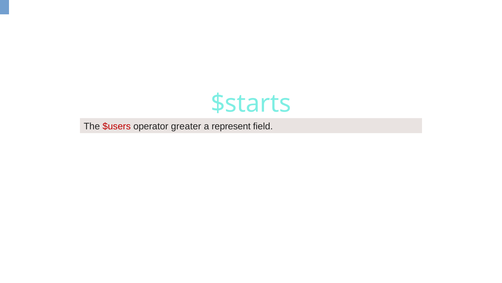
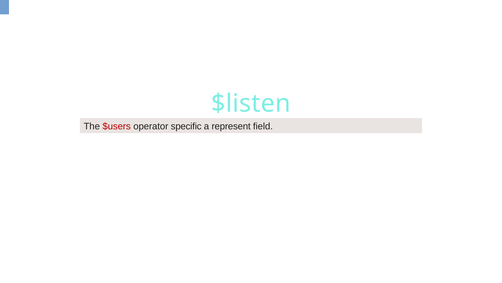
$starts: $starts -> $listen (251, 103)
greater: greater -> specific (186, 126)
